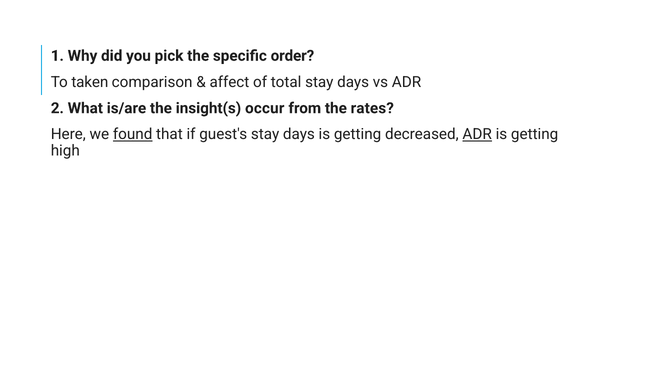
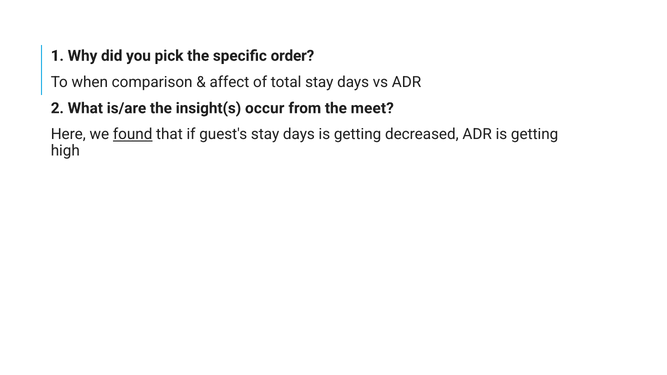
taken: taken -> when (90, 82)
rates: rates -> meet (372, 108)
ADR underline: present -> none (477, 134)
